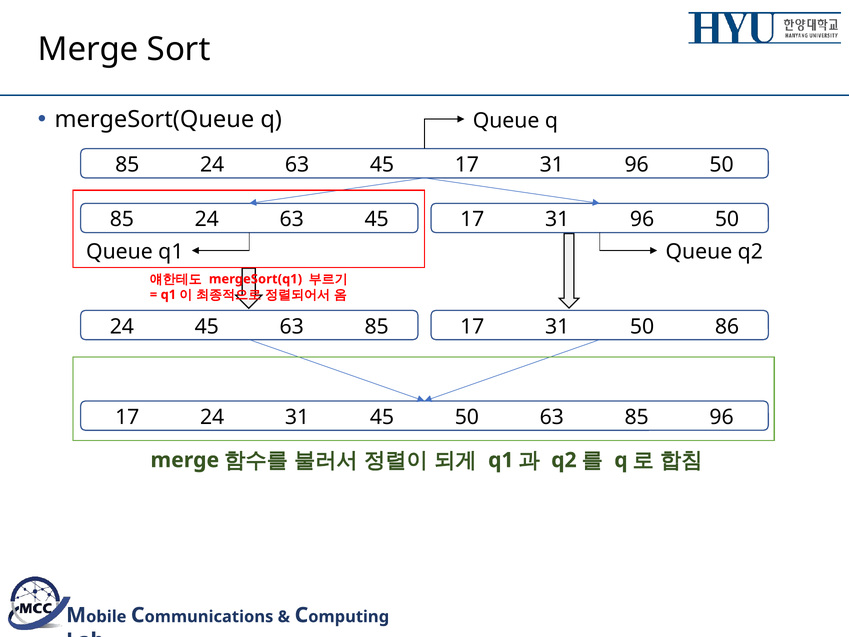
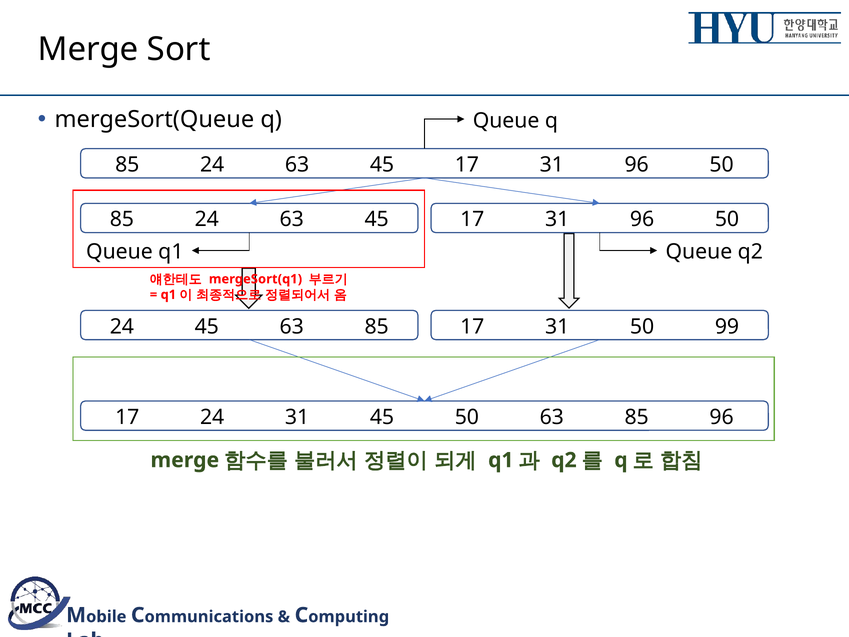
86: 86 -> 99 (727, 326)
